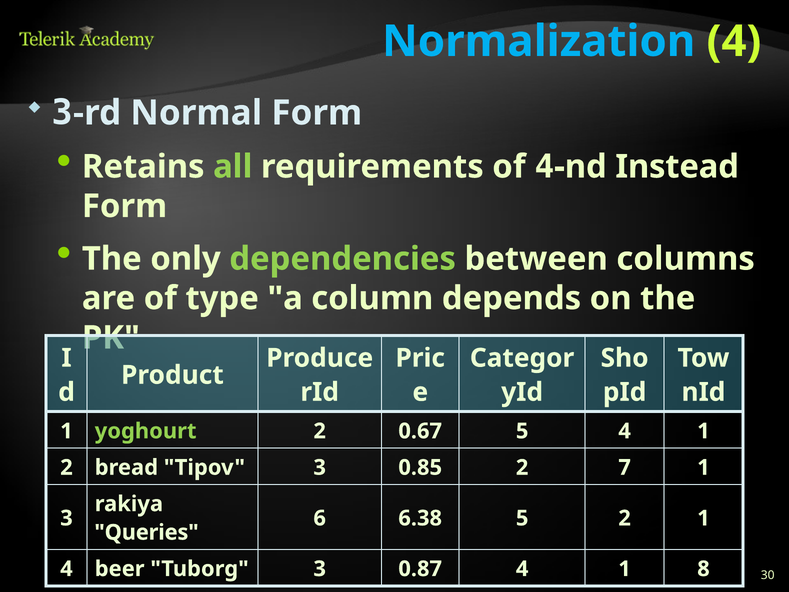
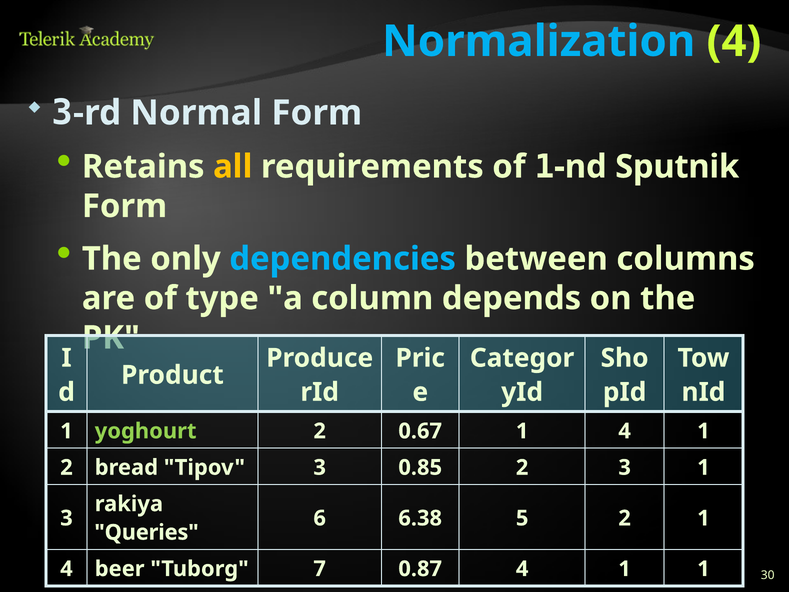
all colour: light green -> yellow (233, 167)
of 4: 4 -> 1 (544, 167)
Instead: Instead -> Sputnik (677, 167)
dependencies colour: light green -> light blue (343, 259)
0.67 5: 5 -> 1 (522, 431)
2 7: 7 -> 3 (625, 467)
Tuborg 3: 3 -> 7 (320, 569)
1 8: 8 -> 1 (703, 569)
